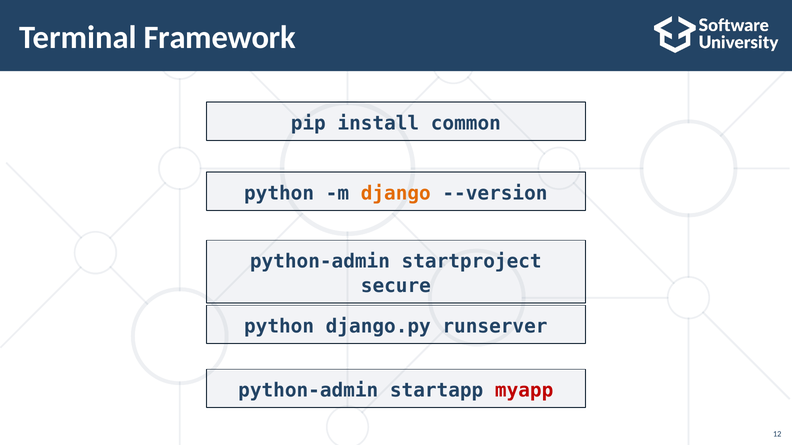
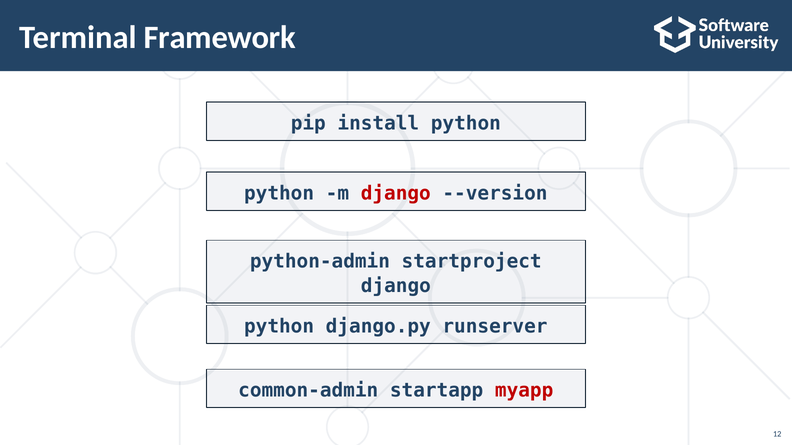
install common: common -> python (466, 123)
django colour: orange -> red (396, 193)
secure: secure -> django (396, 286)
python-admin: python-admin -> common-admin (308, 391)
